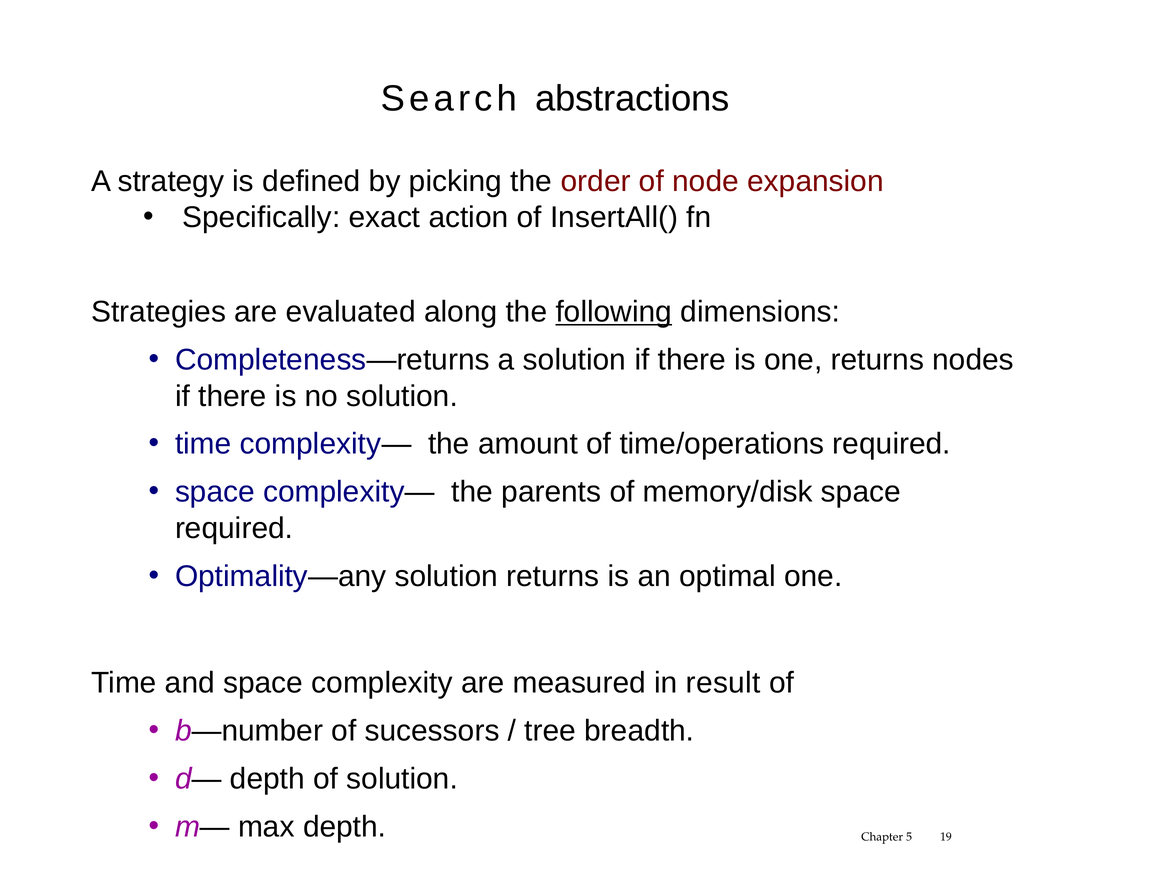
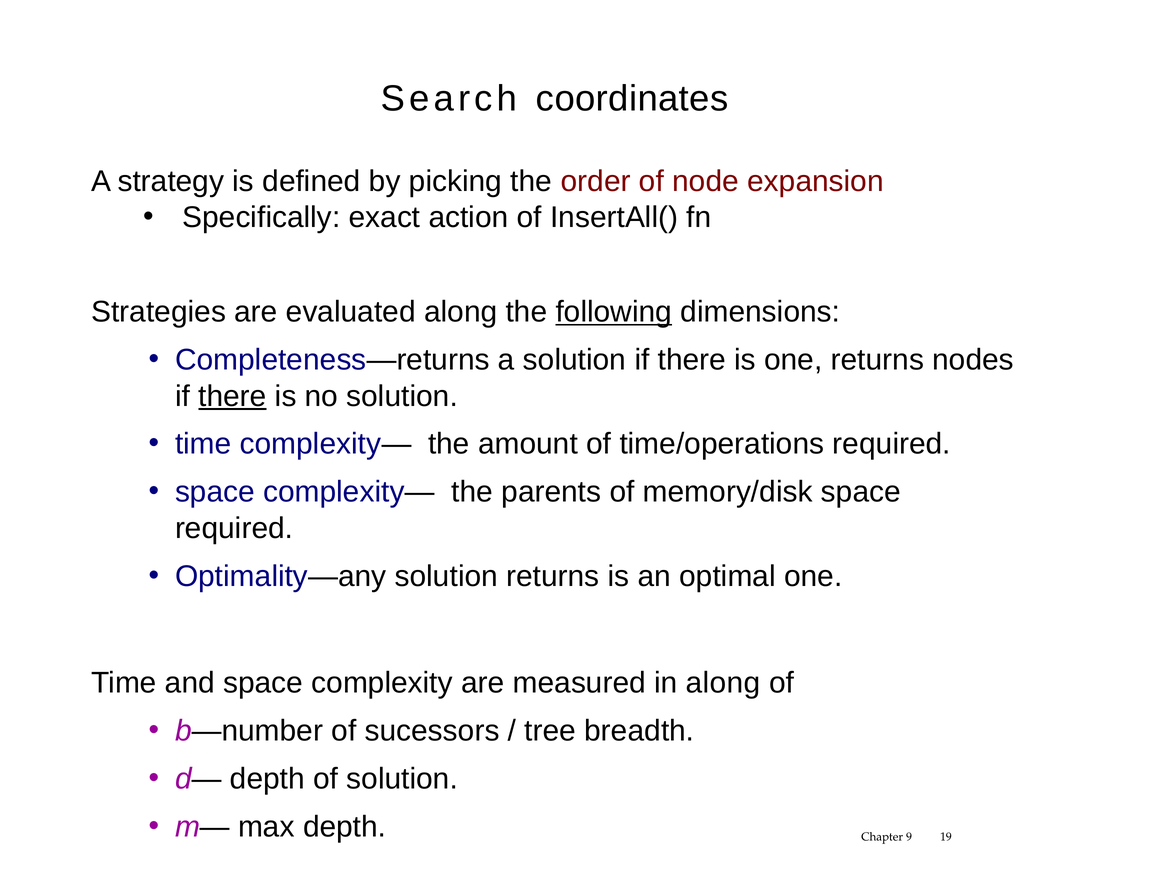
abstractions: abstractions -> coordinates (632, 99)
there underline: none -> present (232, 396)
in result: result -> along (723, 683)
5: 5 -> 9 (909, 837)
